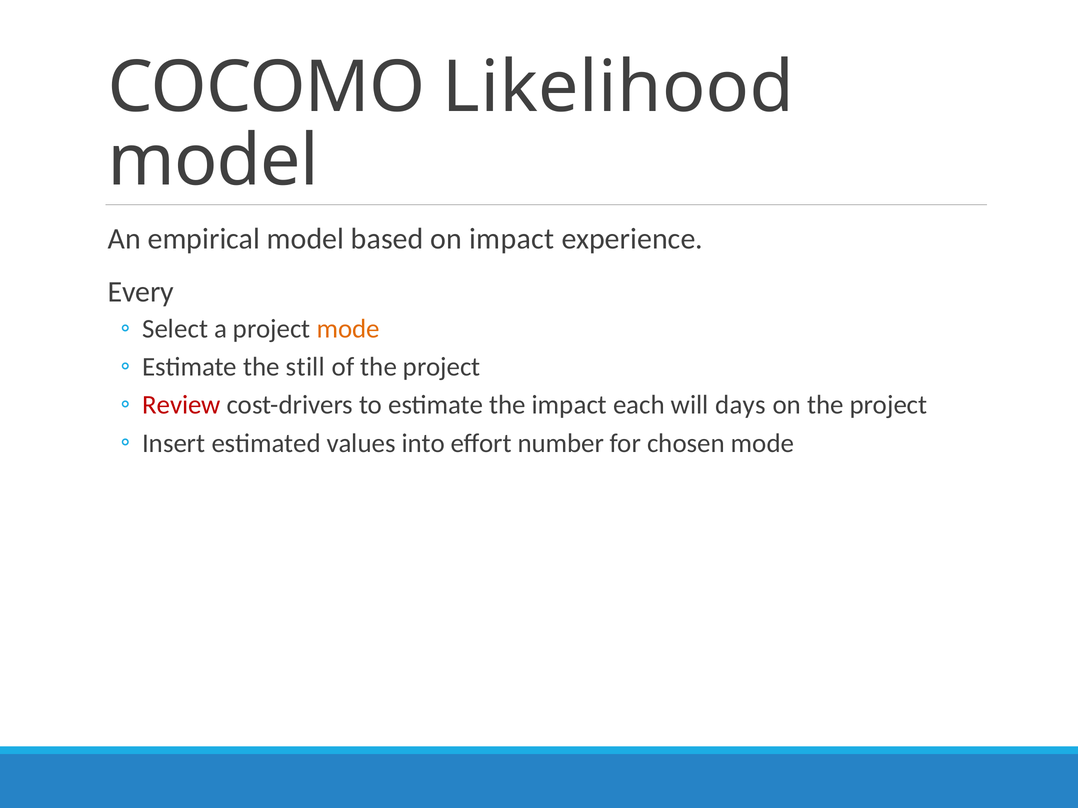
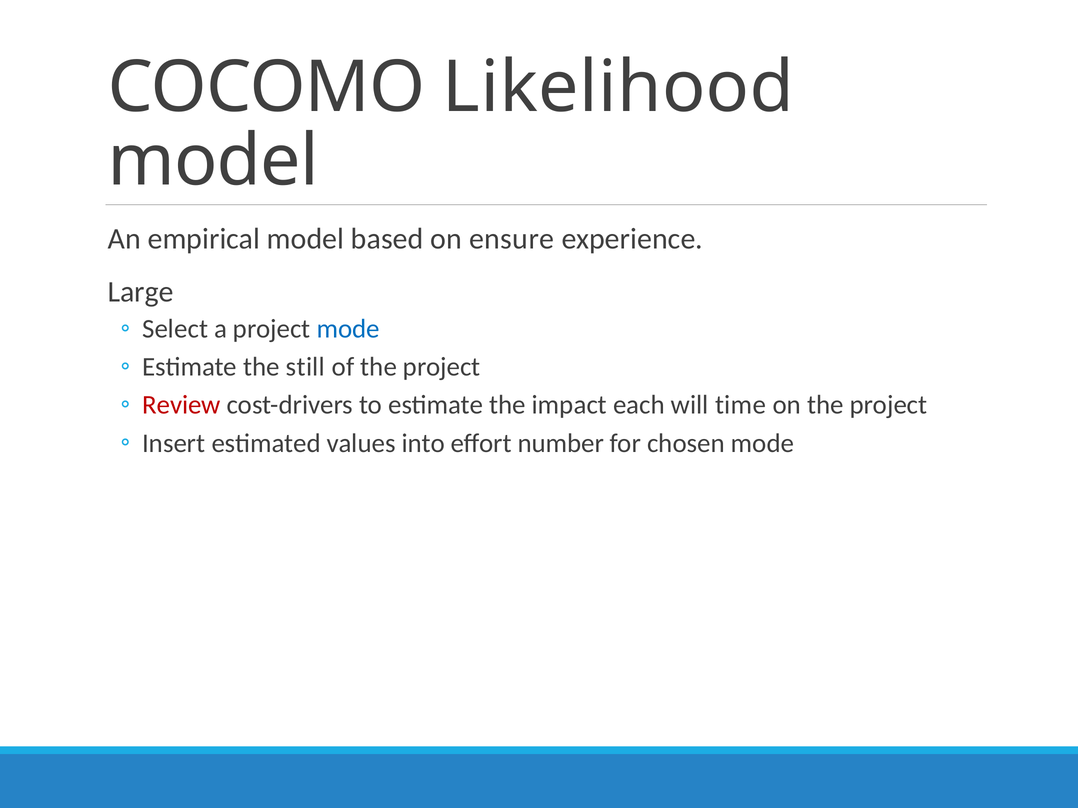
on impact: impact -> ensure (512, 239)
Every: Every -> Large (141, 292)
mode colour: orange -> blue (348, 329)
days: days -> time (741, 405)
